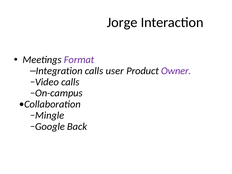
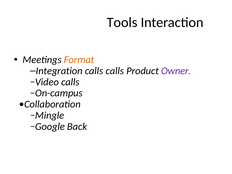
Jorge: Jorge -> Tools (122, 22)
Format colour: purple -> orange (79, 60)
calls user: user -> calls (115, 71)
